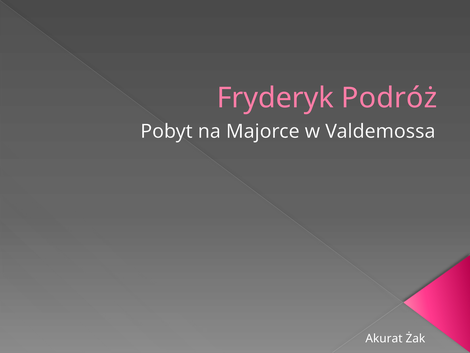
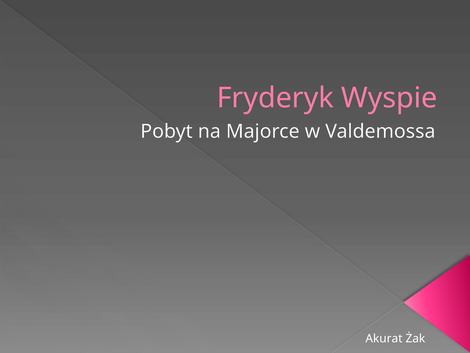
Podróż: Podróż -> Wyspie (389, 98)
